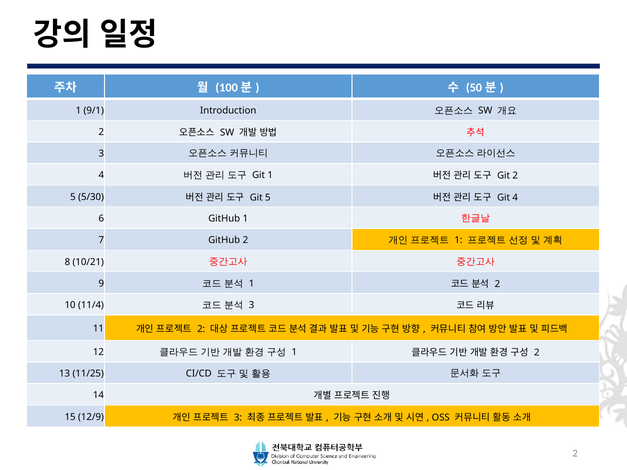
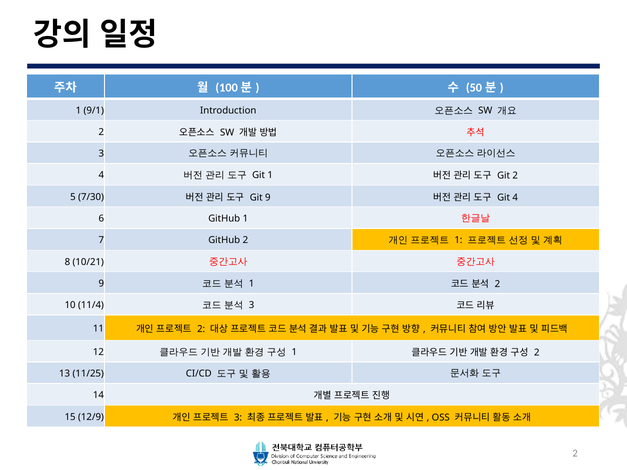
5/30: 5/30 -> 7/30 (91, 197)
Git 5: 5 -> 9 (268, 198)
